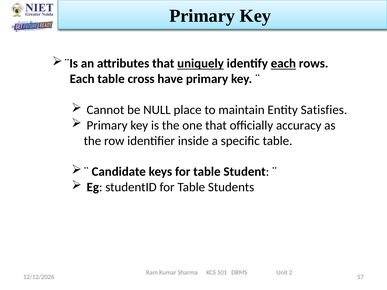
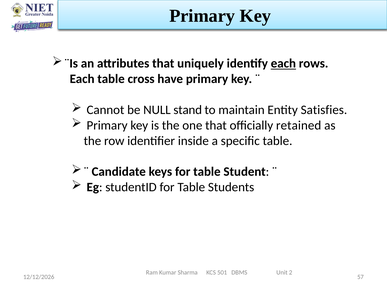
uniquely underline: present -> none (201, 64)
place: place -> stand (188, 110)
accuracy: accuracy -> retained (299, 125)
